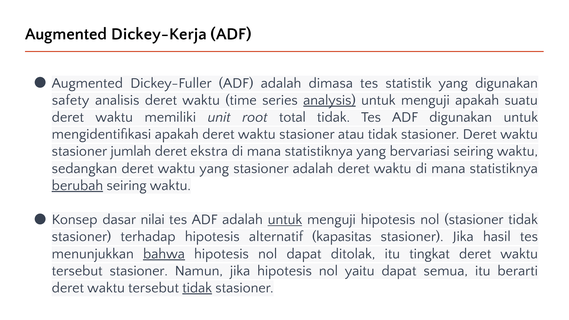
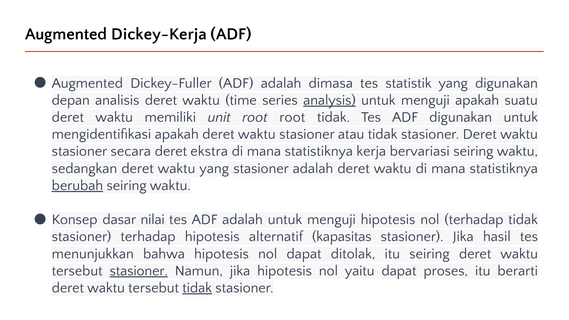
safety: safety -> depan (71, 100)
root total: total -> root (292, 117)
jumlah: jumlah -> secara (131, 151)
statistiknya yang: yang -> kerja (371, 151)
untuk underline: present -> none (285, 220)
nol stasioner: stasioner -> terhadap (474, 220)
bahwa underline: present -> none (164, 254)
itu tingkat: tingkat -> seiring (430, 254)
stasioner underline: none -> present (139, 271)
semua: semua -> proses (446, 271)
